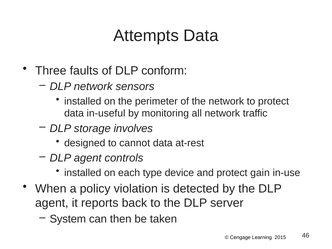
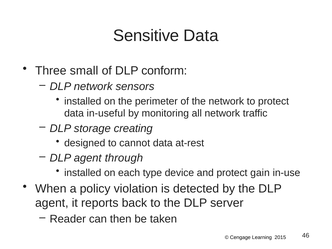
Attempts: Attempts -> Sensitive (146, 36)
faults: faults -> small (84, 71)
involves: involves -> creating (133, 128)
controls: controls -> through (124, 158)
System: System -> Reader (68, 219)
